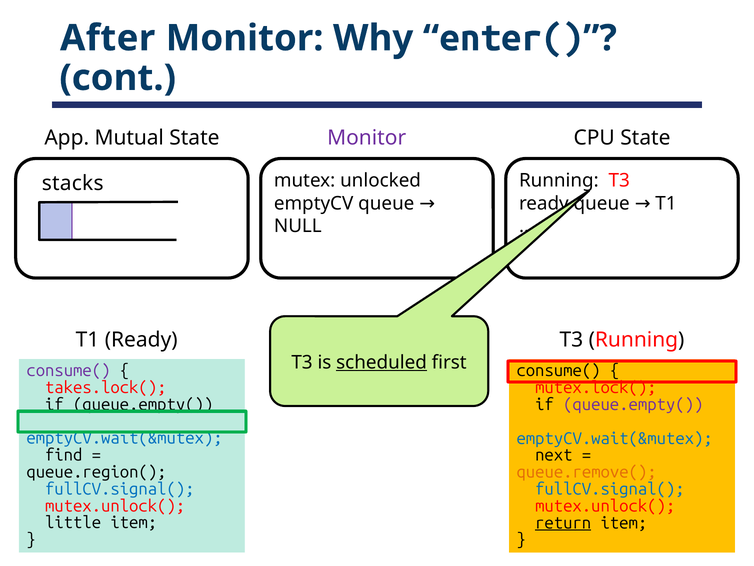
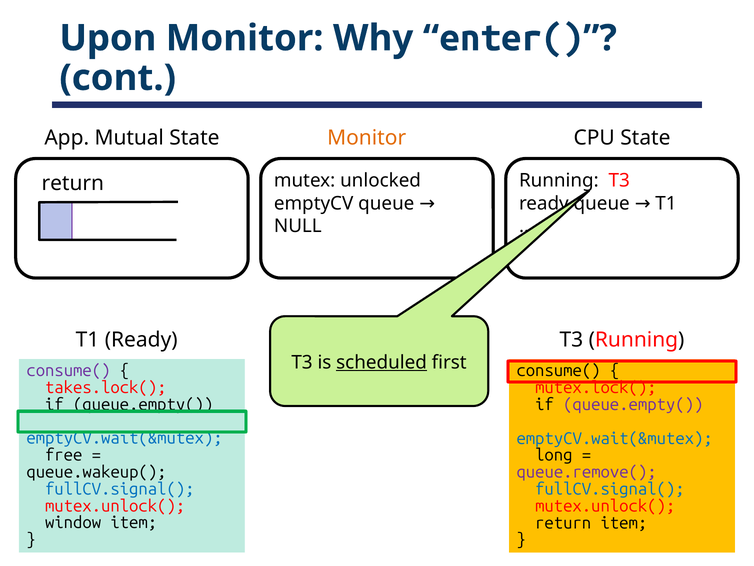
After: After -> Upon (108, 38)
Monitor colour: purple -> orange (367, 138)
stacks: stacks -> return (73, 183)
find: find -> free (64, 455)
next: next -> long (554, 455)
queue.region(: queue.region( -> queue.wakeup( (97, 472)
queue.remove( colour: orange -> purple (587, 472)
little: little -> window (73, 522)
return underline: present -> none (563, 523)
